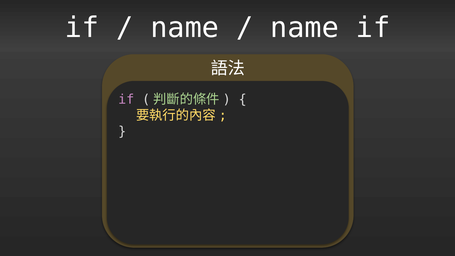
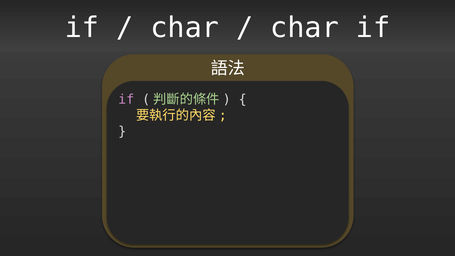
name: name -> char (185, 28)
name: name -> char (305, 28)
